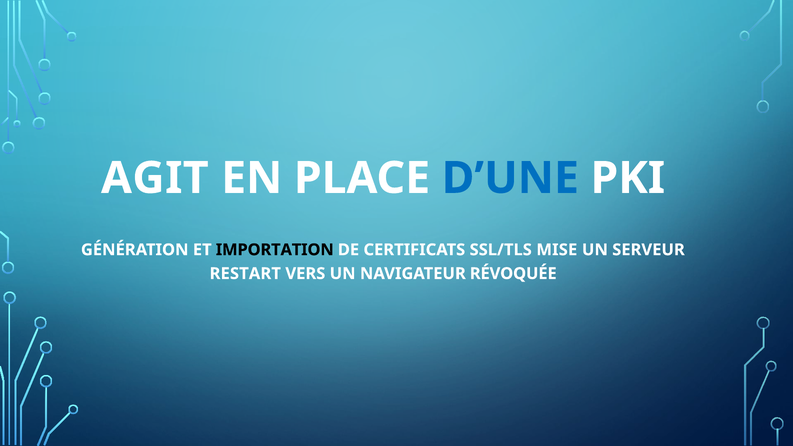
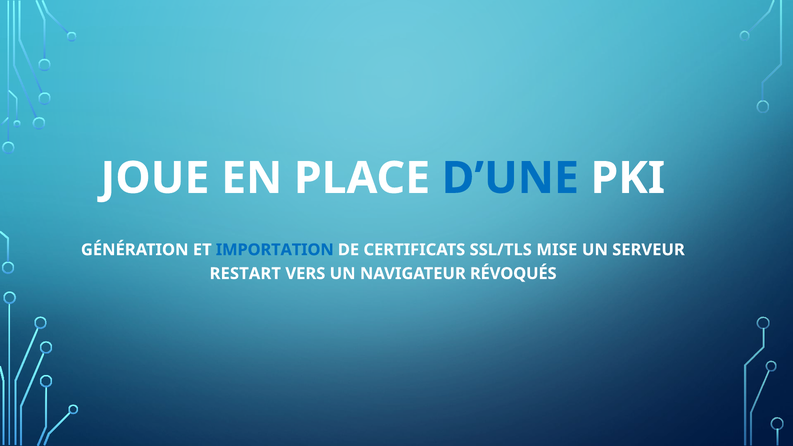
AGIT: AGIT -> JOUE (155, 178)
IMPORTATION colour: black -> blue (275, 250)
RÉVOQUÉE: RÉVOQUÉE -> RÉVOQUÉS (513, 274)
